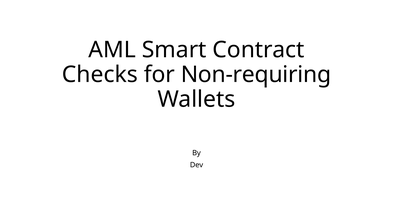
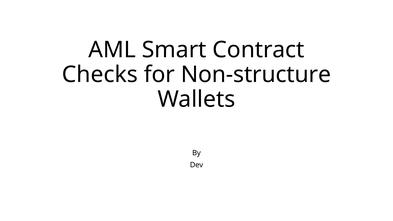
Non-requiring: Non-requiring -> Non-structure (256, 75)
